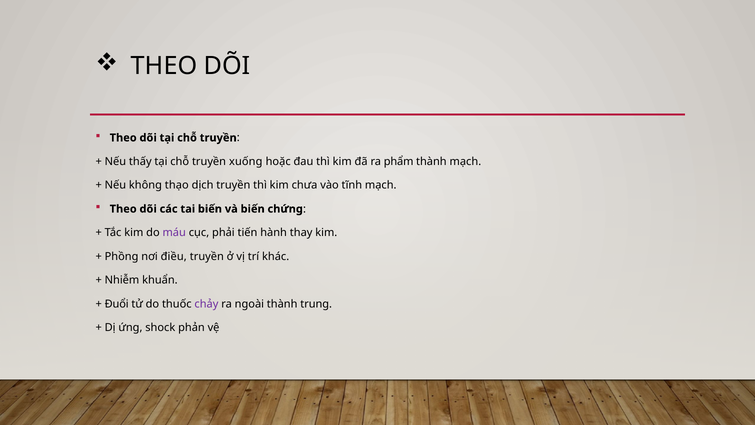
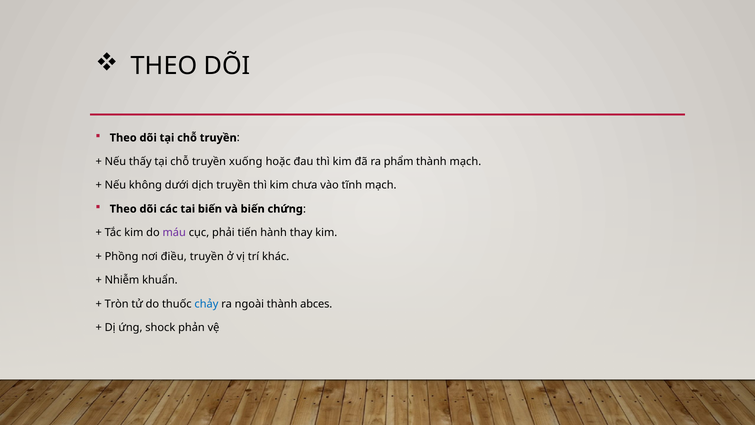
thạo: thạo -> dưới (177, 185)
Đuổi: Đuổi -> Tròn (117, 304)
chảy colour: purple -> blue (206, 304)
trung: trung -> abces (316, 304)
